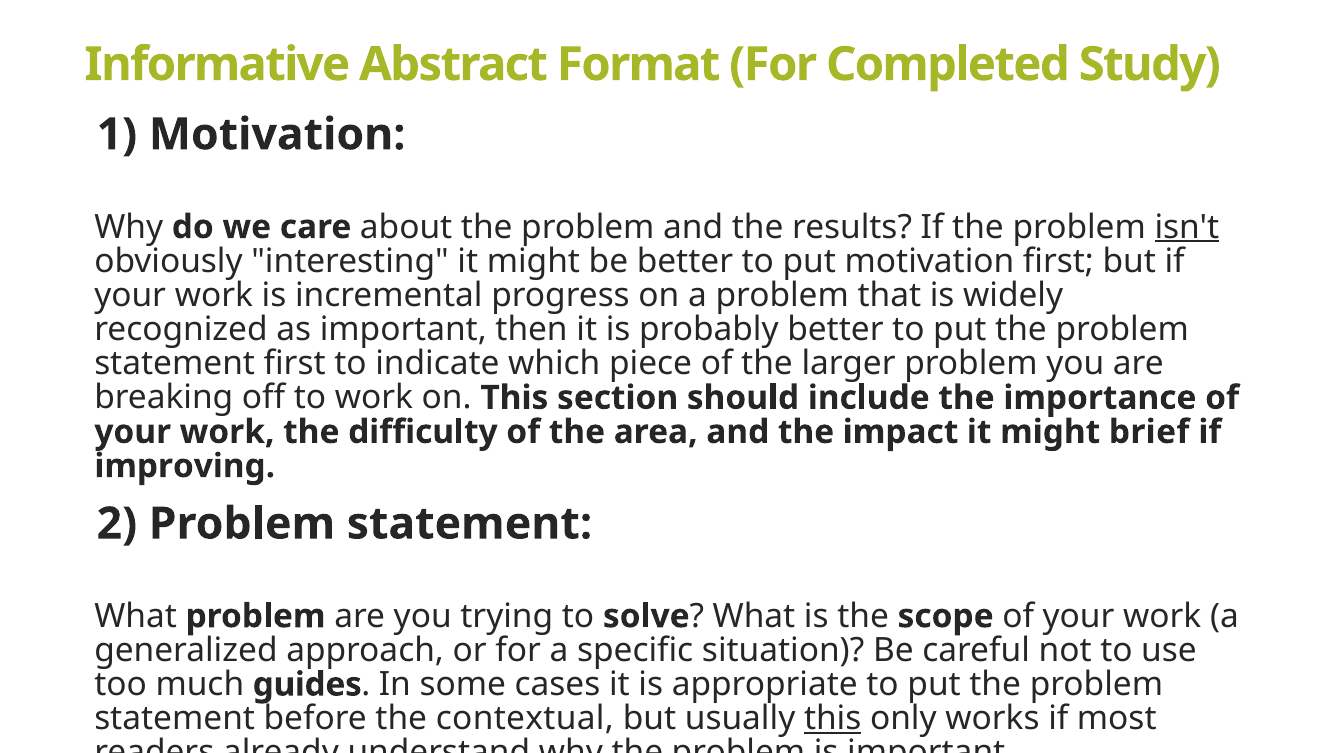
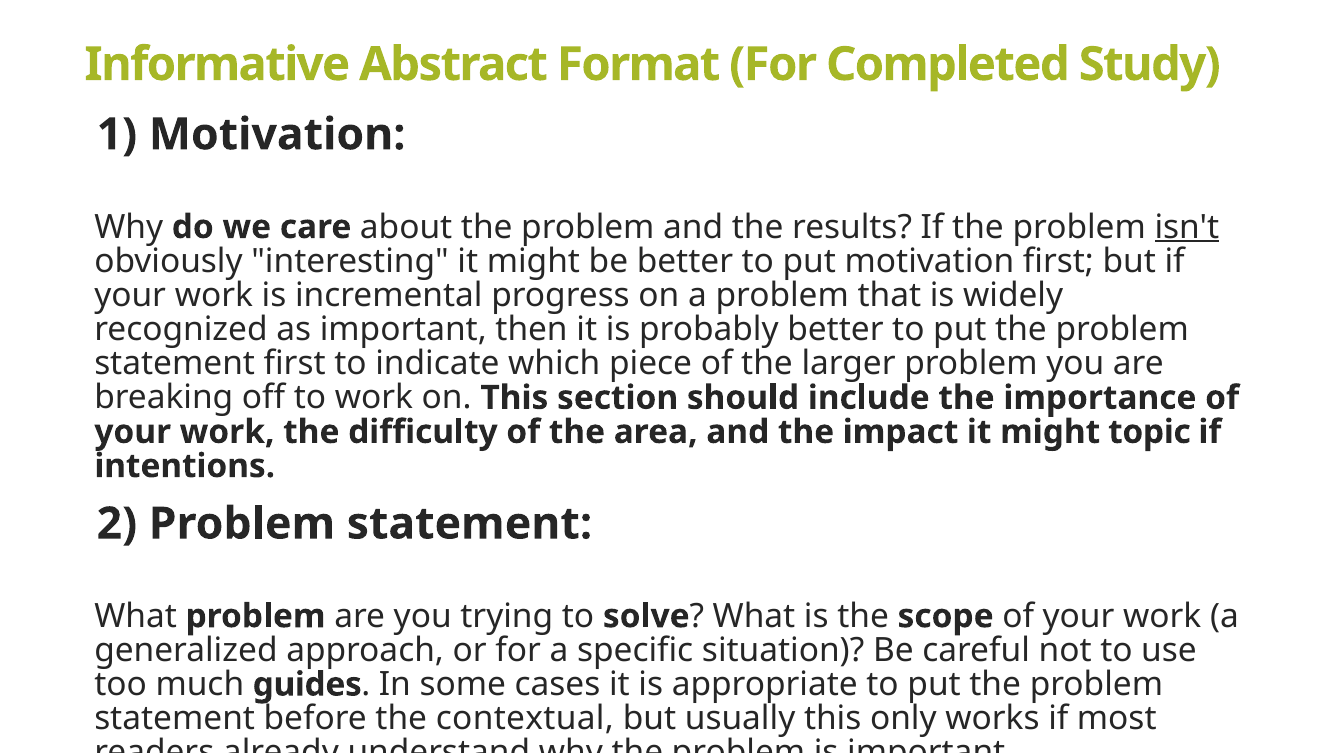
brief: brief -> topic (1149, 432)
improving: improving -> intentions (185, 466)
this underline: present -> none (833, 718)
